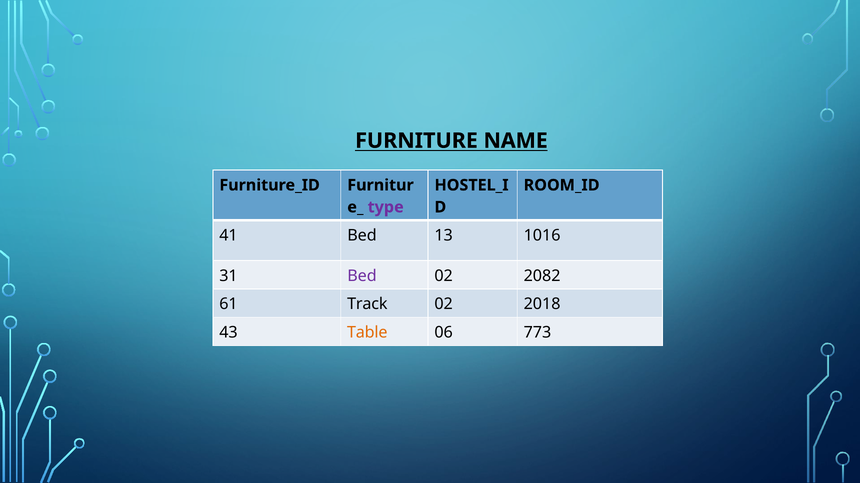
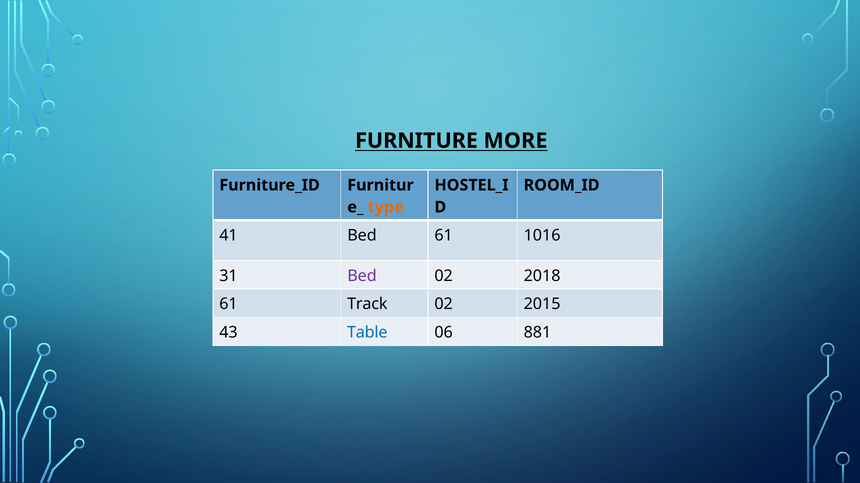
NAME: NAME -> MORE (515, 141)
type colour: purple -> orange (386, 207)
Bed 13: 13 -> 61 (444, 236)
2082: 2082 -> 2018 (542, 276)
2018: 2018 -> 2015 (542, 305)
Table colour: orange -> blue (367, 333)
773: 773 -> 881 (537, 333)
